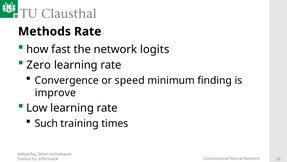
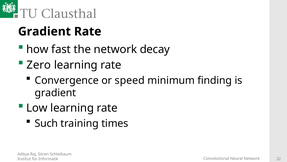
Methods: Methods -> Gradient (44, 31)
logits: logits -> decay (155, 49)
improve: improve -> gradient (55, 93)
